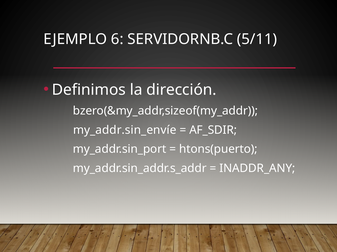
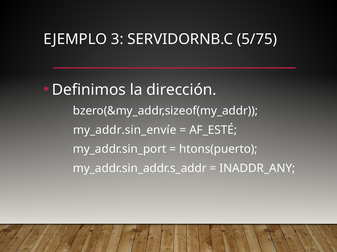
6: 6 -> 3 (117, 39)
5/11: 5/11 -> 5/75 (257, 39)
AF_SDIR: AF_SDIR -> AF_ESTÉ (213, 130)
